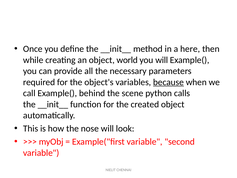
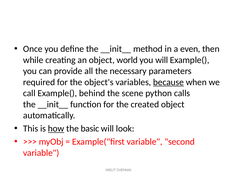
here: here -> even (190, 49)
how underline: none -> present (56, 128)
nose: nose -> basic (90, 128)
